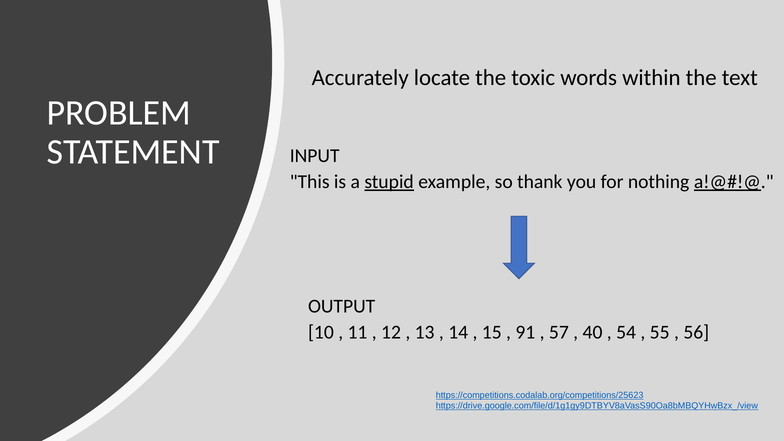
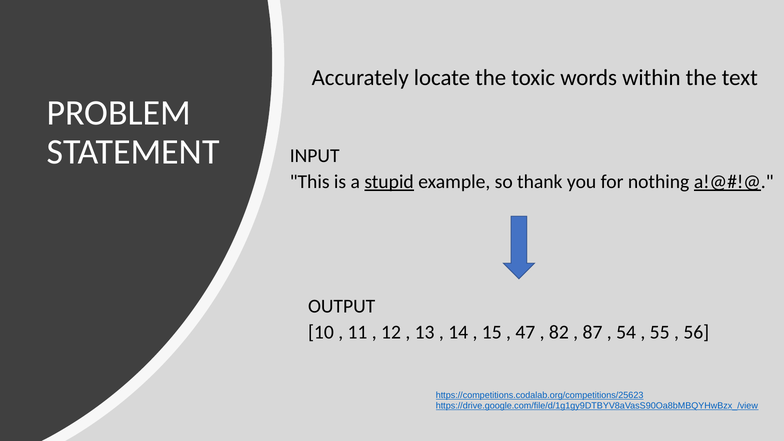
91: 91 -> 47 (525, 332)
57: 57 -> 82 (559, 332)
40: 40 -> 87 (592, 332)
